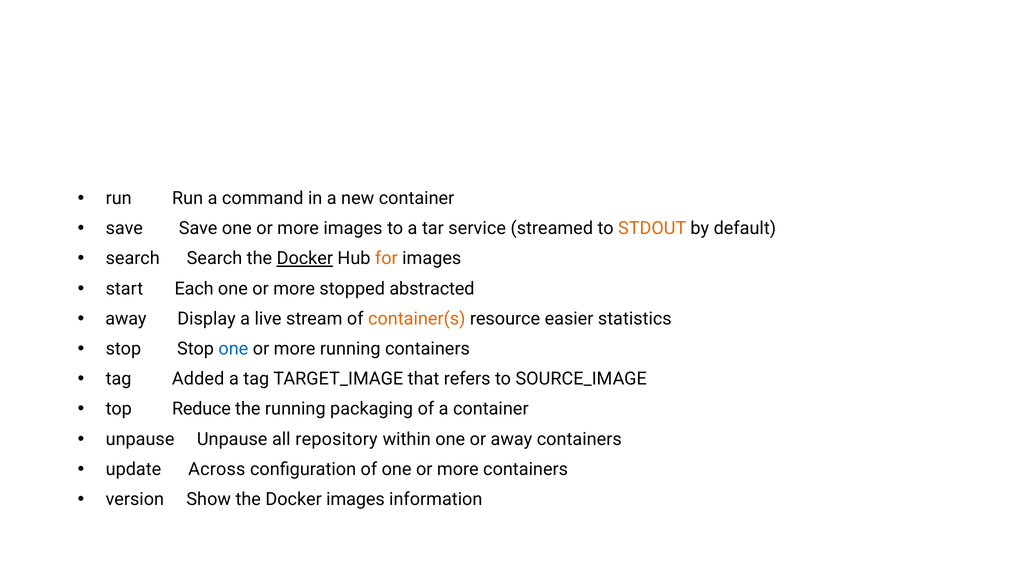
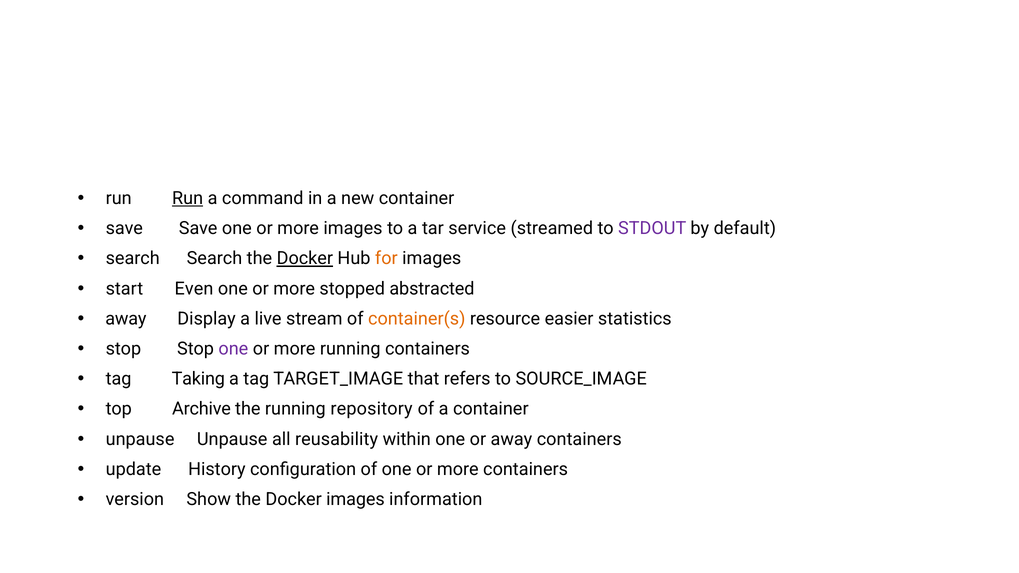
Run underline: none -> present (188, 198)
STDOUT colour: orange -> purple (652, 228)
Each: Each -> Even (194, 289)
one colour: blue -> purple (233, 349)
Added: Added -> Taking (198, 379)
Reduce: Reduce -> Archive (201, 409)
packaging: packaging -> repository (372, 409)
repository: repository -> reusability (337, 439)
Across: Across -> History (217, 469)
